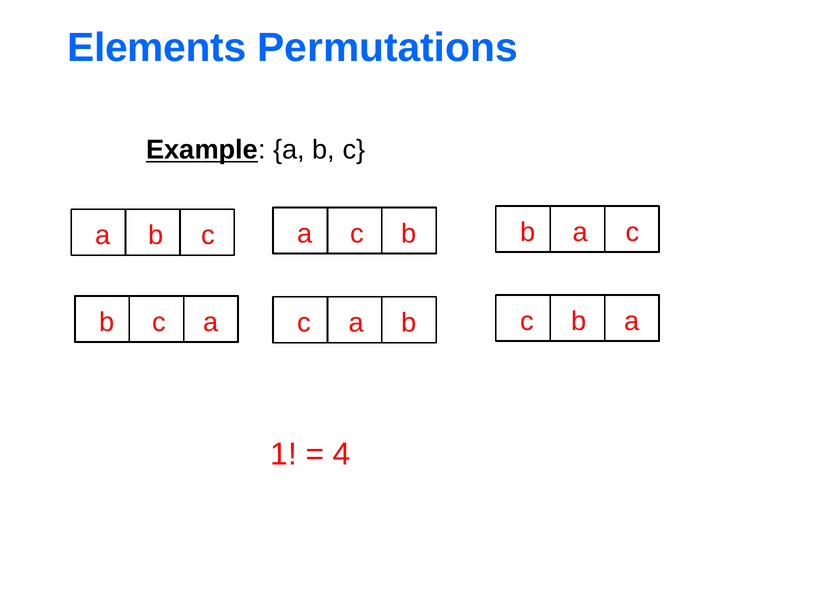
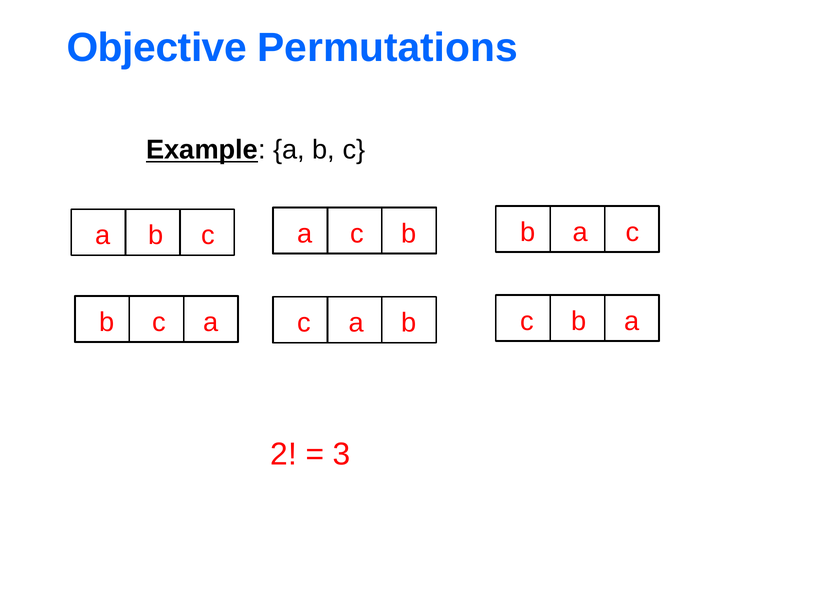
Elements: Elements -> Objective (157, 48)
1: 1 -> 2 (284, 454)
4: 4 -> 3 (342, 454)
